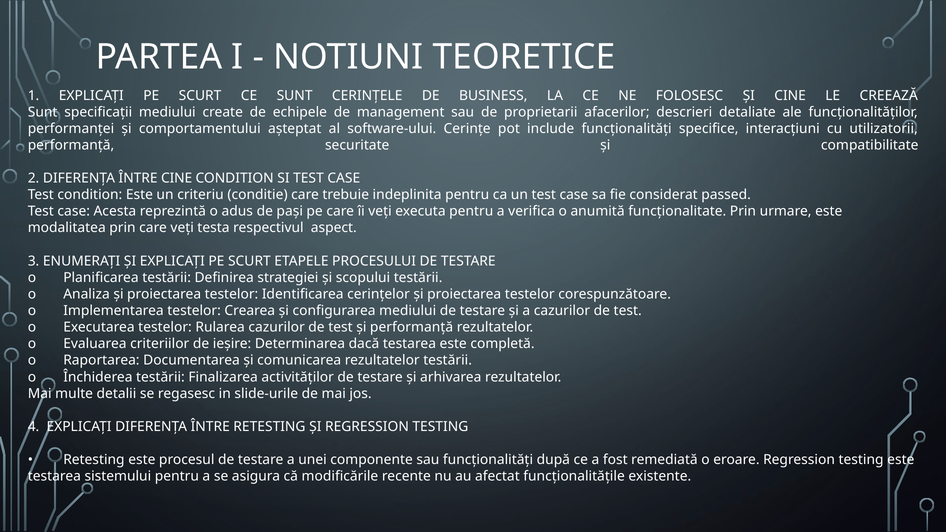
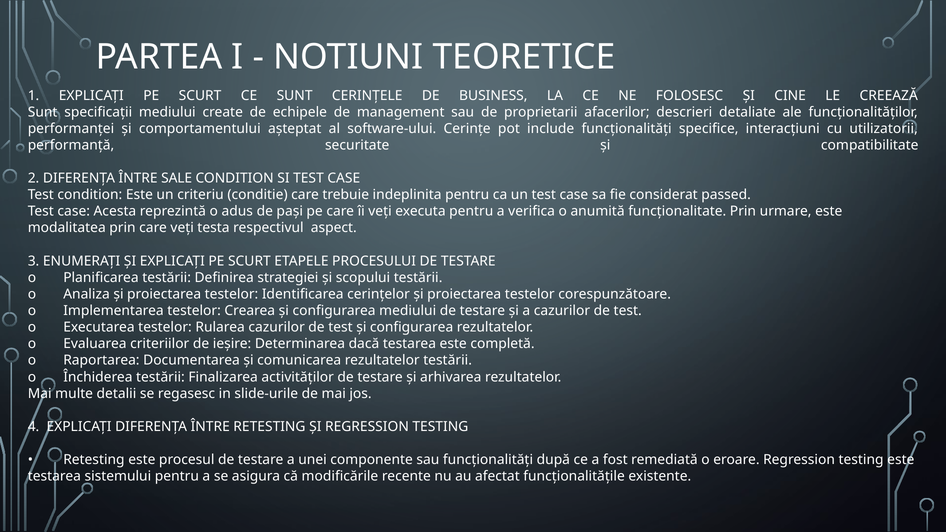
ÎNTRE CINE: CINE -> SALE (177, 178)
test și performanță: performanță -> configurarea (412, 327)
